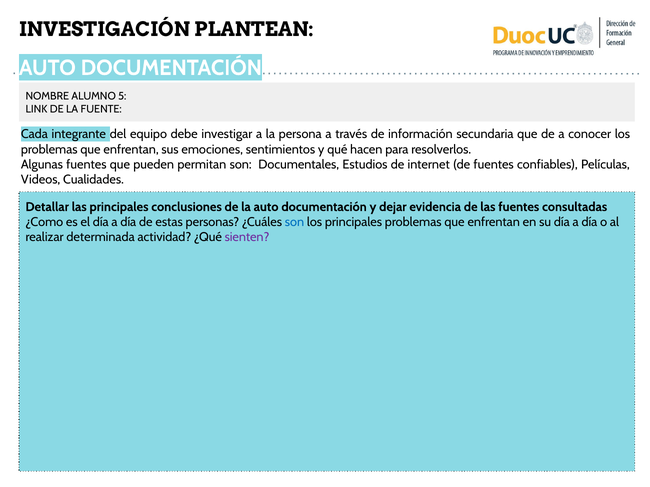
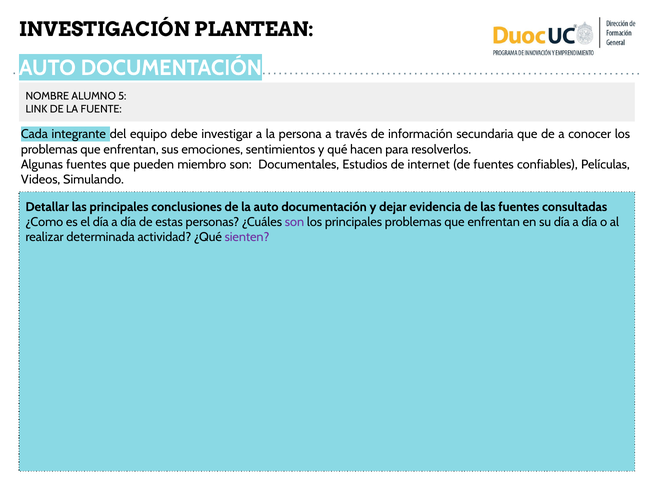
permitan: permitan -> miembro (202, 165)
Cualidades: Cualidades -> Simulando (93, 180)
son colour: blue -> purple (294, 222)
